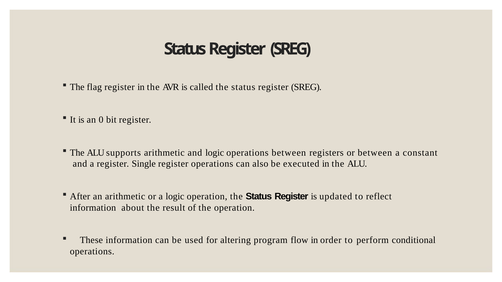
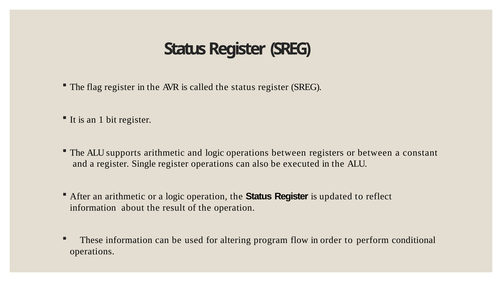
0: 0 -> 1 (101, 120)
